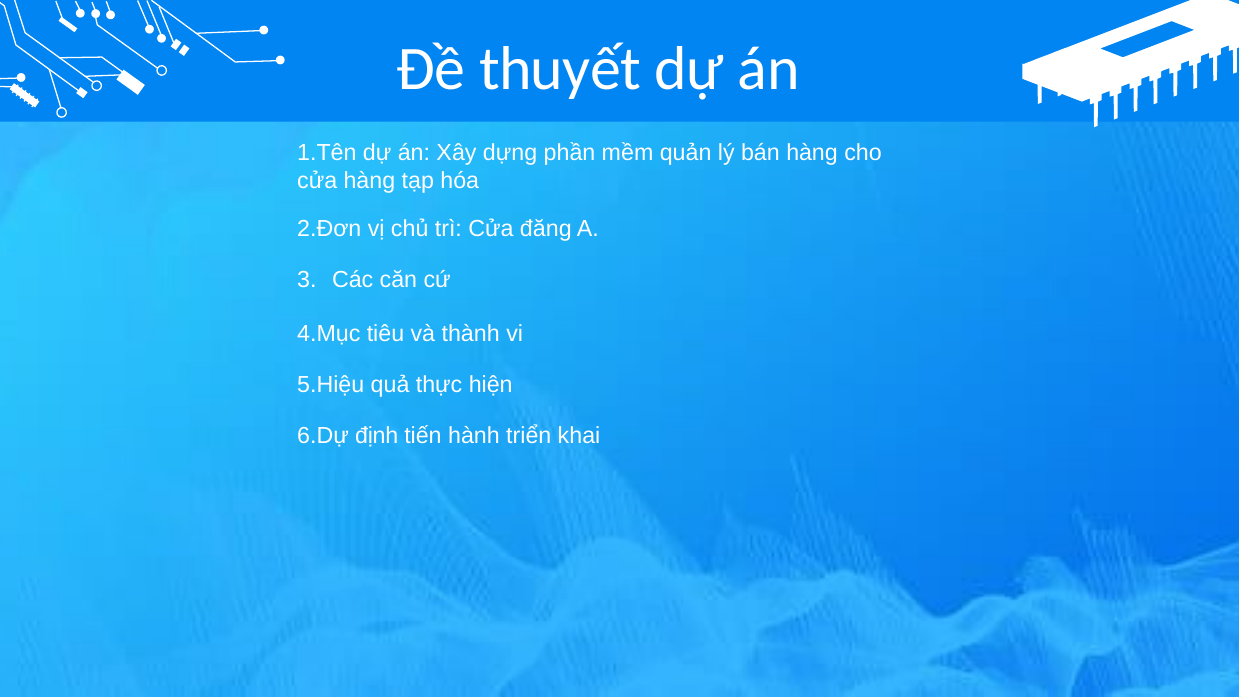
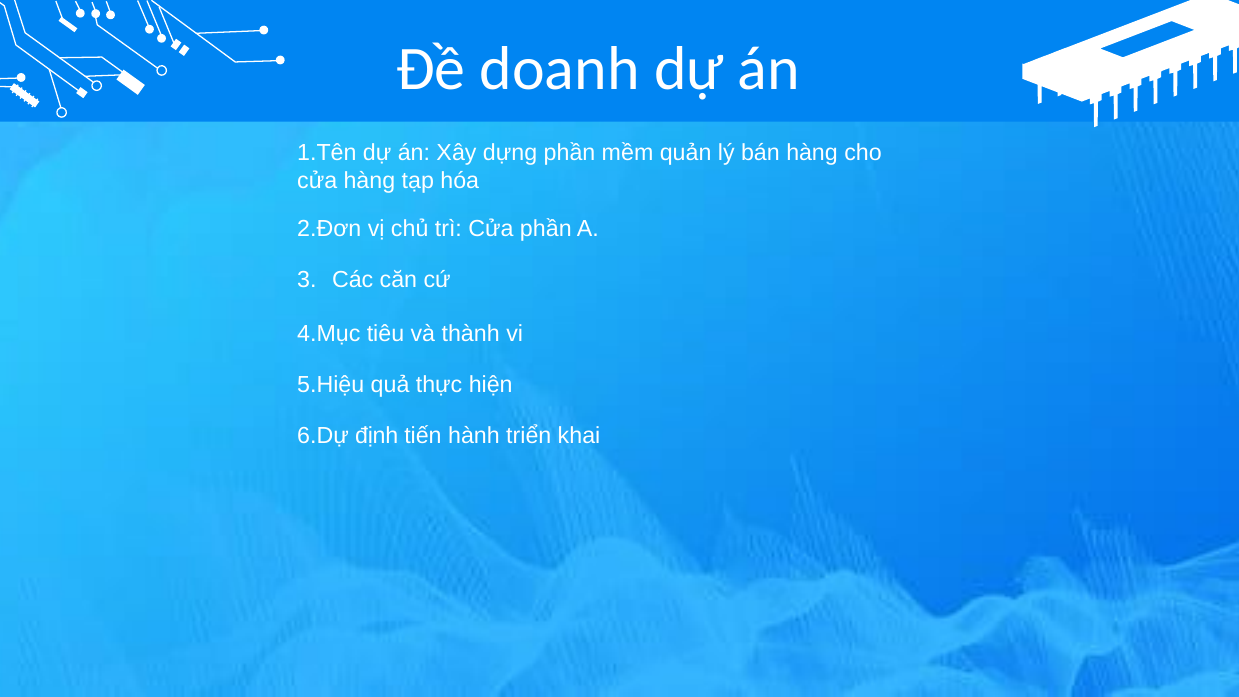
thuyết: thuyết -> doanh (560, 69)
Cửa đăng: đăng -> phần (546, 229)
